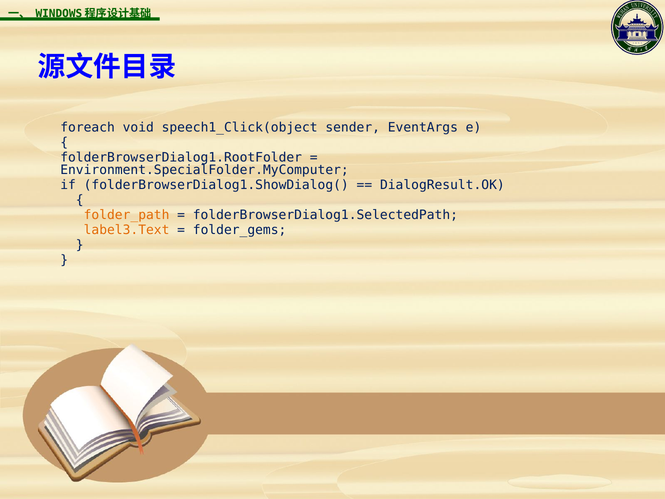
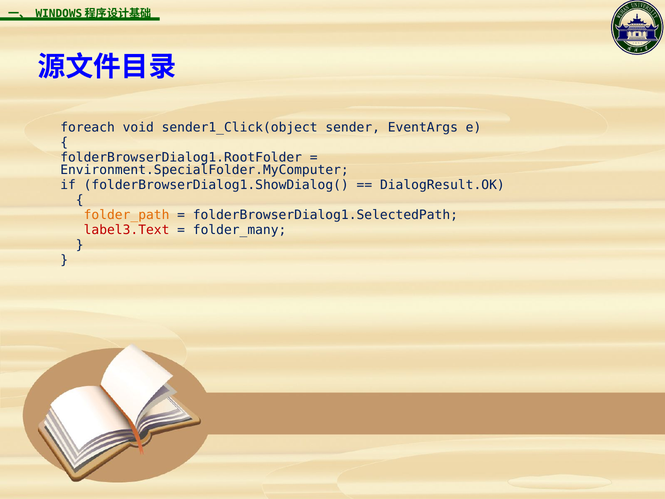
speech1_Click(object: speech1_Click(object -> sender1_Click(object (240, 127)
label3.Text colour: orange -> red (127, 230)
folder_gems: folder_gems -> folder_many (240, 230)
